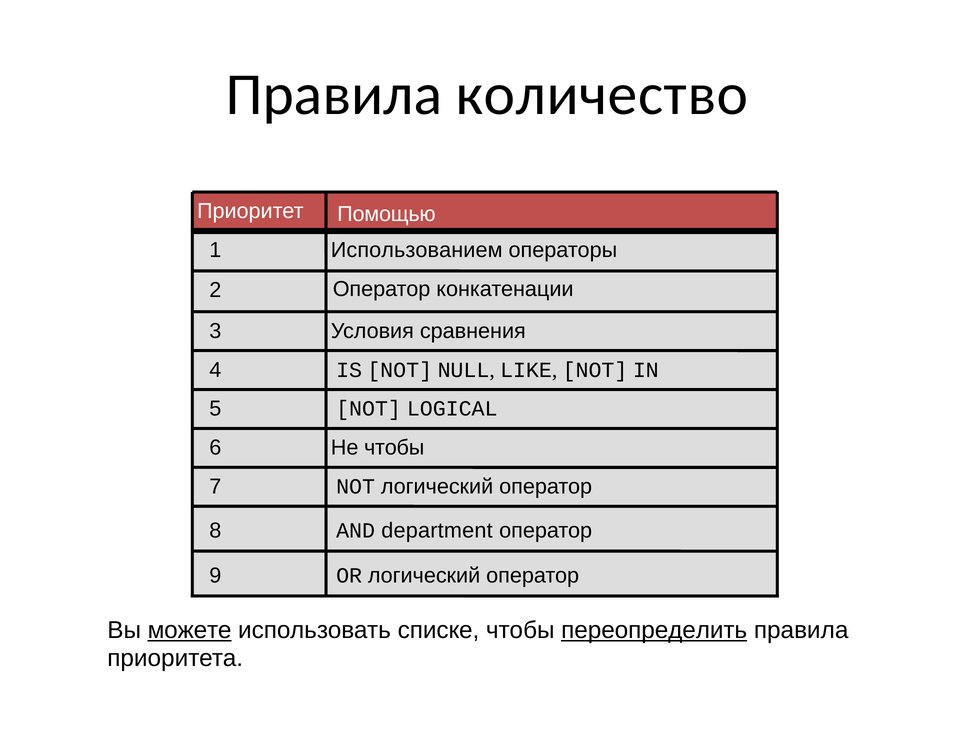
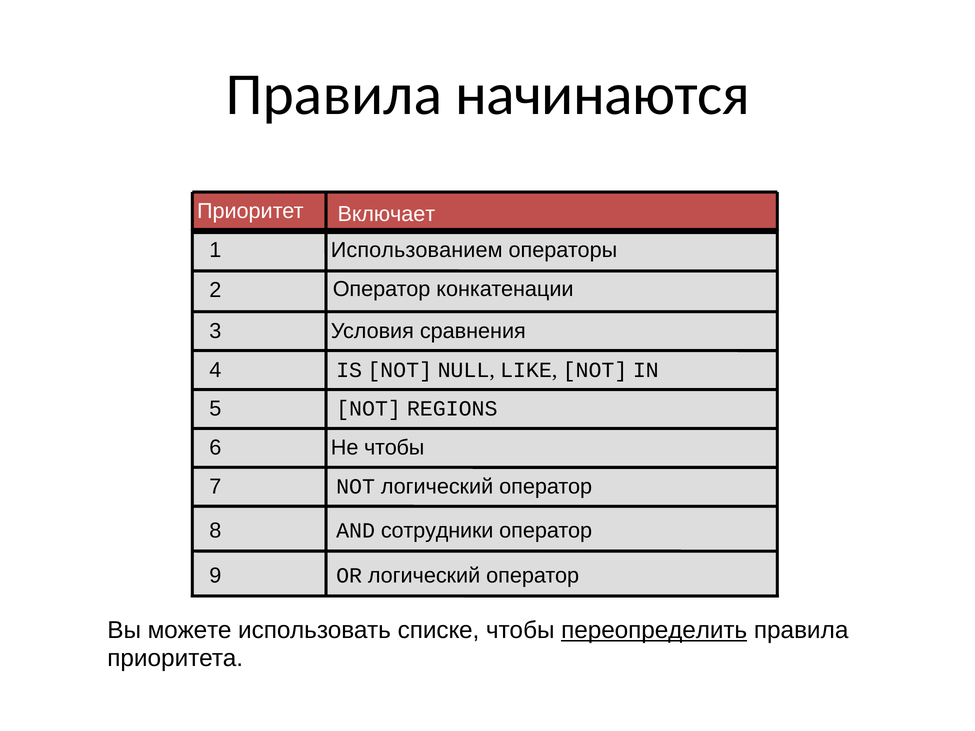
количество: количество -> начинаются (602, 94)
Помощью: Помощью -> Включает (386, 214)
LOGICAL: LOGICAL -> REGIONS (452, 409)
department: department -> сотрудники (437, 531)
можете underline: present -> none (190, 631)
